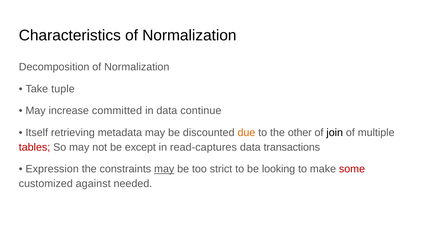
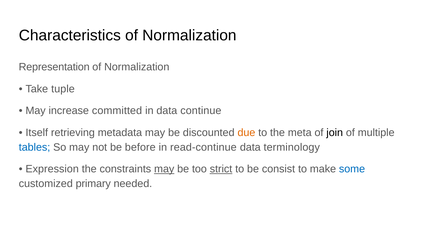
Decomposition: Decomposition -> Representation (54, 67)
other: other -> meta (300, 133)
tables colour: red -> blue (35, 147)
except: except -> before (140, 147)
read-captures: read-captures -> read-continue (203, 147)
transactions: transactions -> terminology (292, 147)
strict underline: none -> present (221, 169)
looking: looking -> consist (279, 169)
some colour: red -> blue (352, 169)
against: against -> primary (93, 184)
